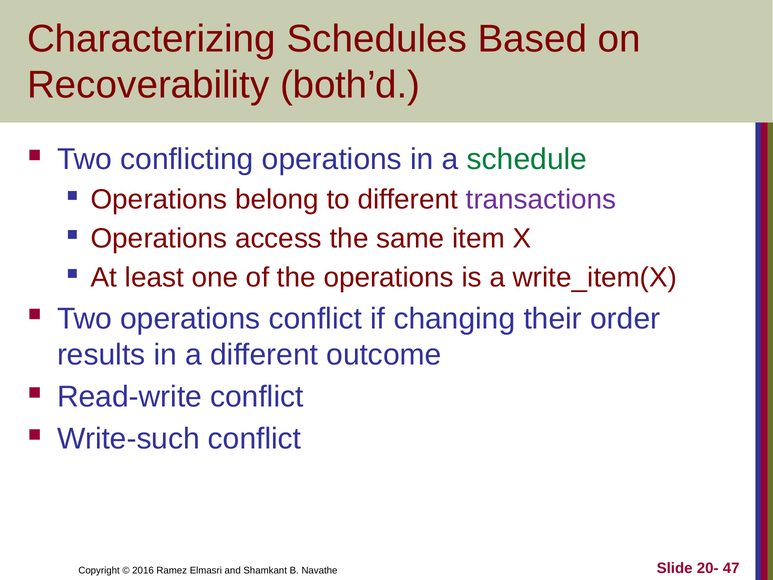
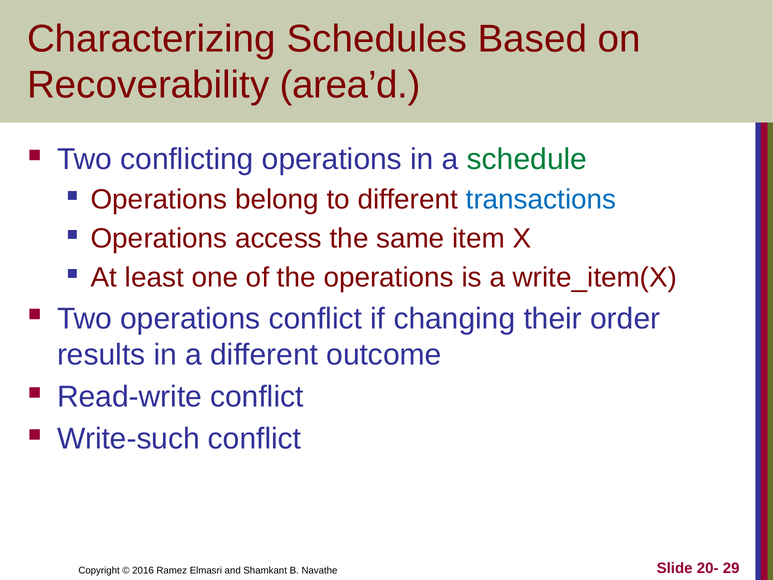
both’d: both’d -> area’d (350, 85)
transactions colour: purple -> blue (541, 200)
47: 47 -> 29 (731, 568)
